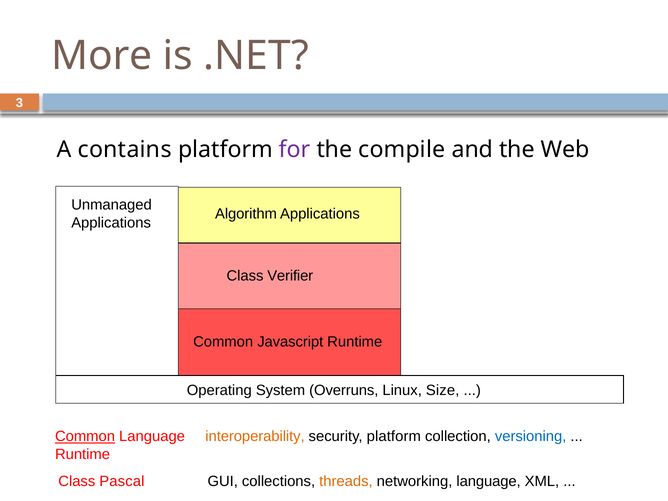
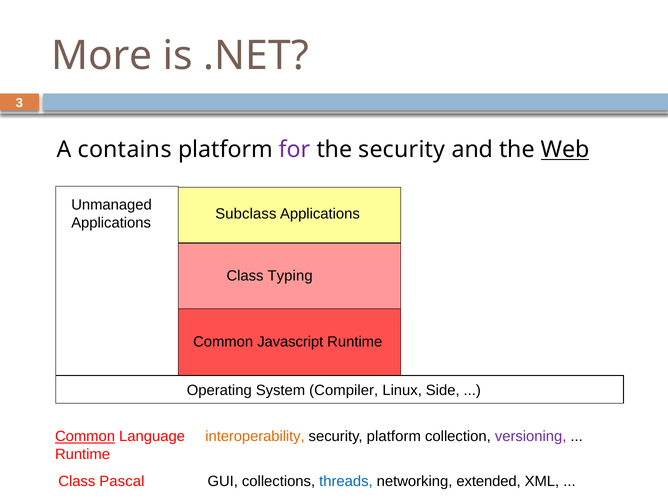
the compile: compile -> security (402, 149)
Web underline: none -> present (565, 149)
Algorithm: Algorithm -> Subclass (246, 214)
Verifier: Verifier -> Typing (290, 276)
Overruns: Overruns -> Compiler (344, 391)
Size: Size -> Side (443, 391)
versioning colour: blue -> purple (531, 437)
threads colour: orange -> blue (346, 481)
networking language: language -> extended (489, 481)
